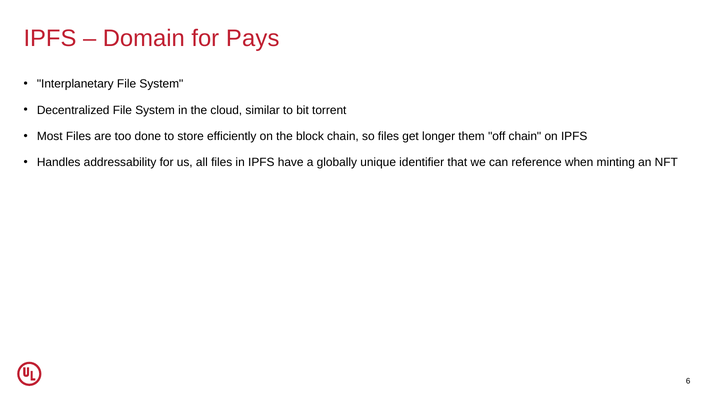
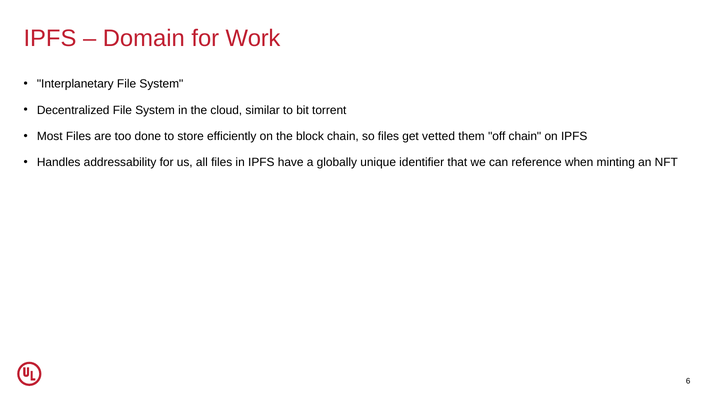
Pays: Pays -> Work (253, 38)
longer: longer -> vetted (439, 136)
